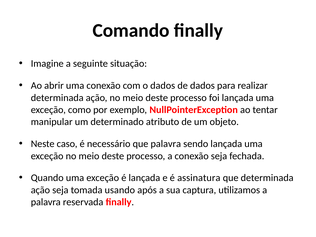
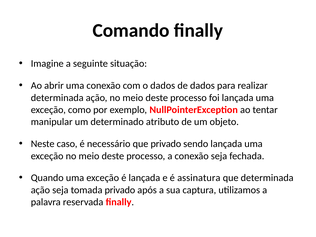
que palavra: palavra -> privado (166, 144)
tomada usando: usando -> privado (120, 190)
